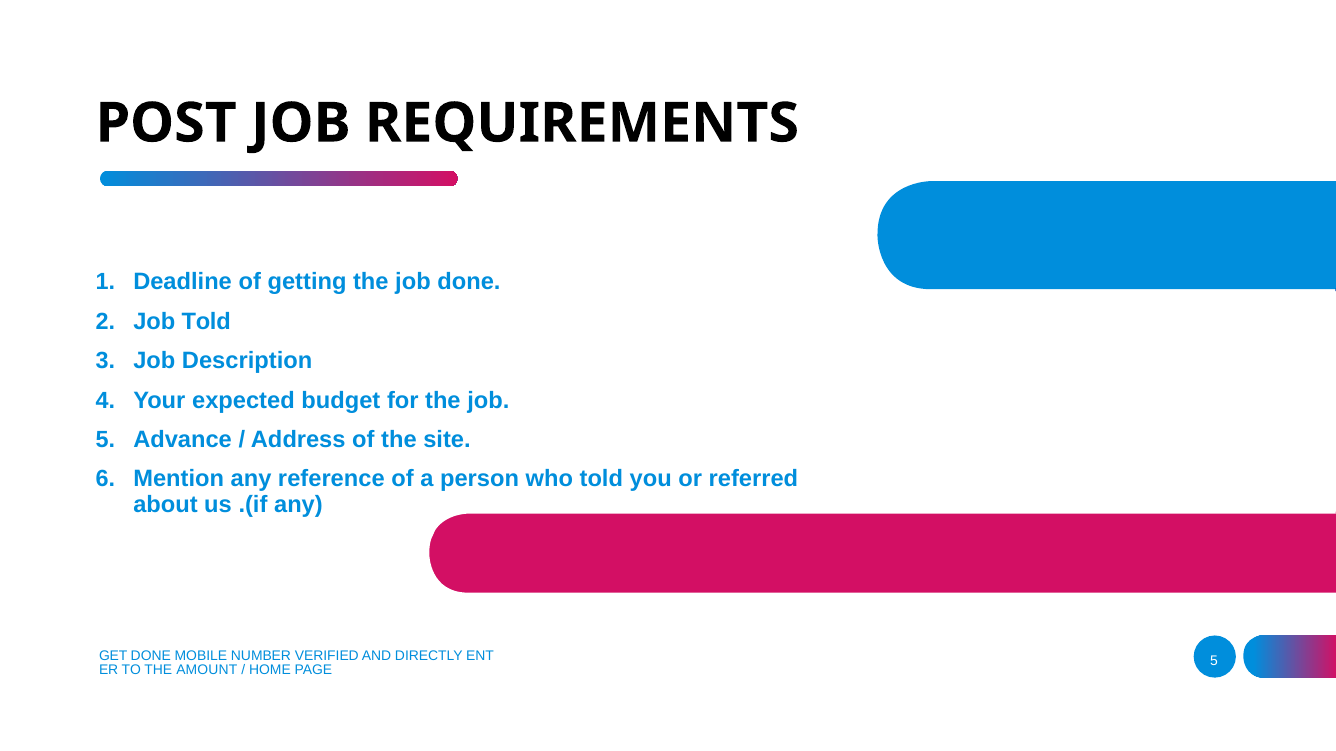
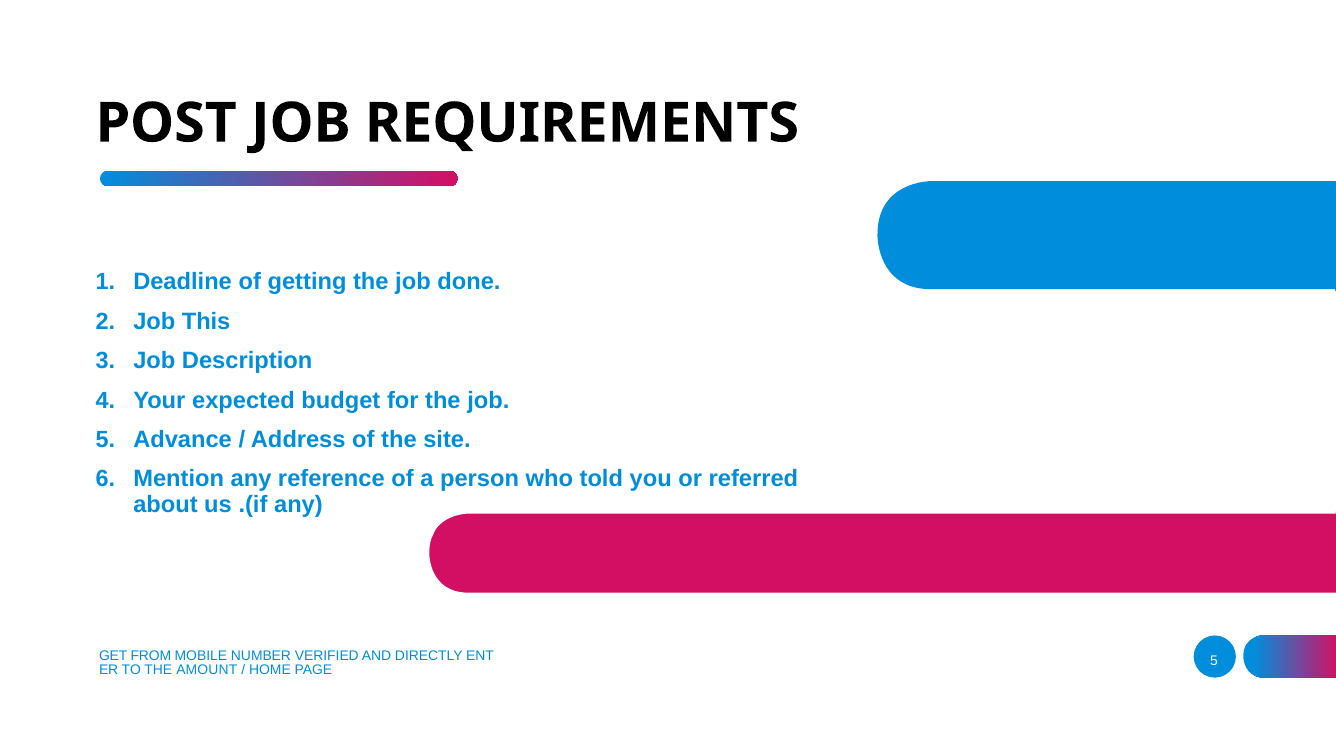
Job Told: Told -> This (206, 322)
GET DONE: DONE -> FROM (151, 656)
